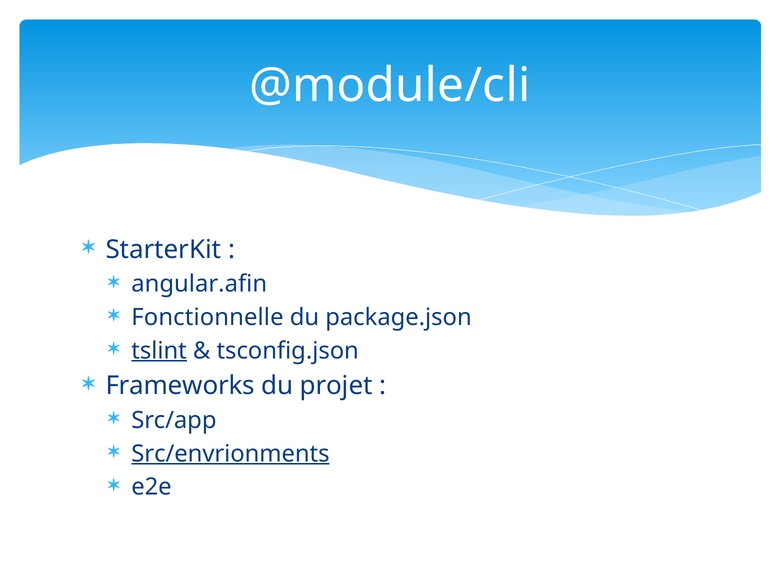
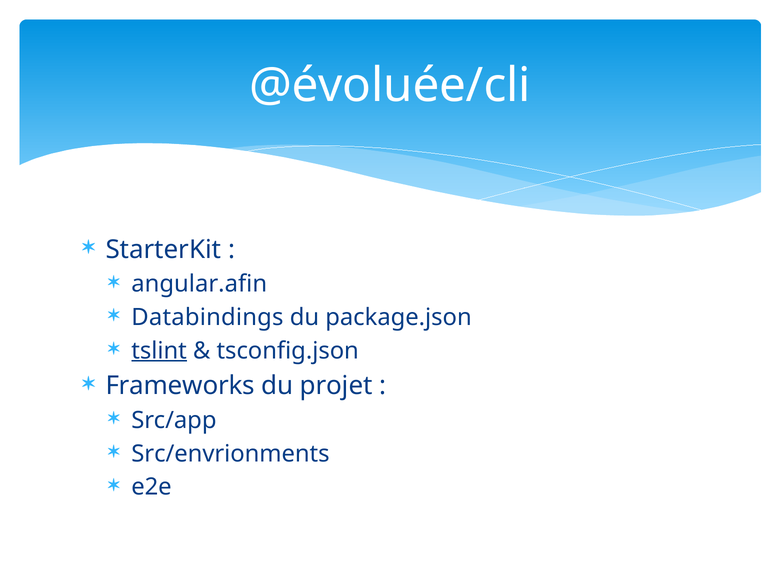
@module/cli: @module/cli -> @évoluée/cli (390, 86)
Fonctionnelle: Fonctionnelle -> Databindings (207, 317)
Src/envrionments underline: present -> none (230, 454)
